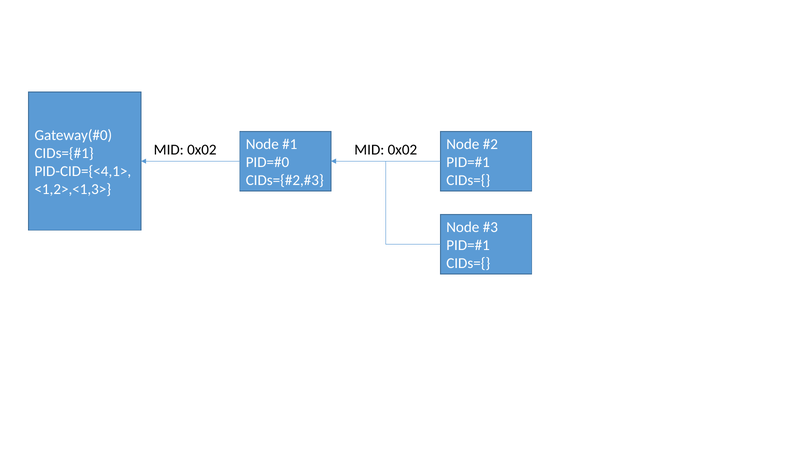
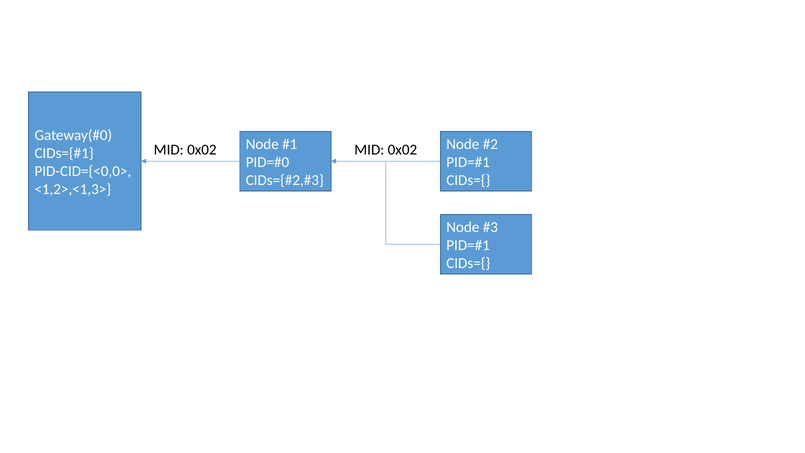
PID-CID={<4,1>: PID-CID={<4,1> -> PID-CID={<0,0> (83, 171)
